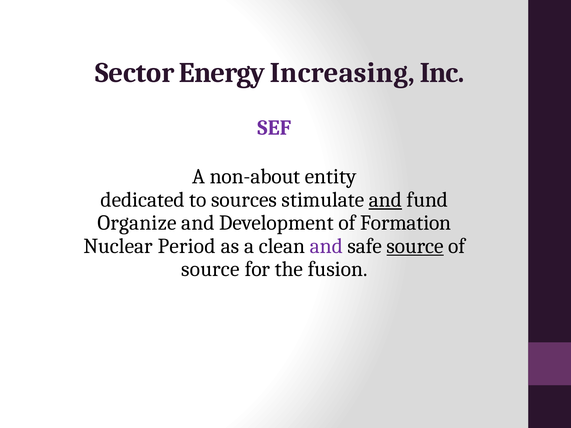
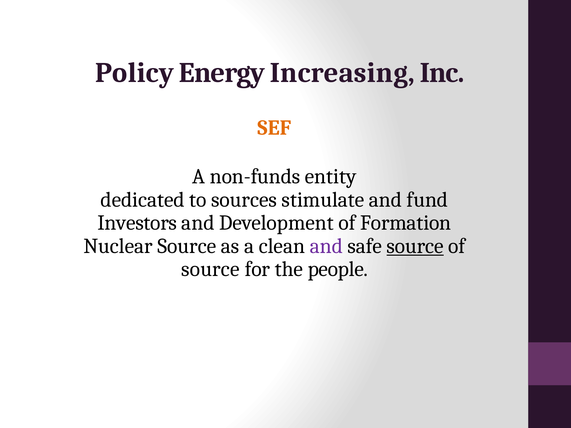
Sector: Sector -> Policy (135, 73)
SEF colour: purple -> orange (274, 128)
non-about: non-about -> non-funds (255, 177)
and underline: present -> none (385, 200)
Organize: Organize -> Investors (137, 223)
Nuclear Period: Period -> Source (187, 246)
fusion: fusion -> people (338, 269)
